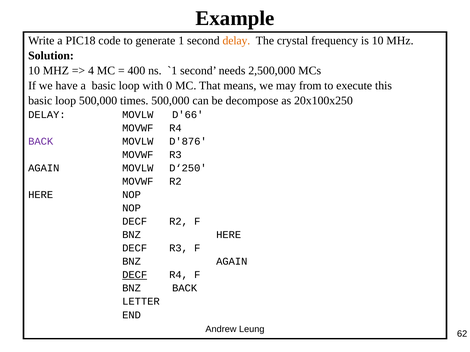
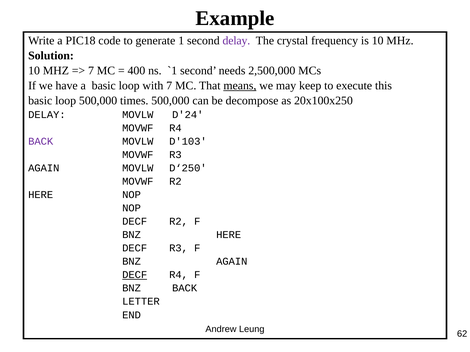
delay colour: orange -> purple (236, 41)
4: 4 -> 7 (91, 71)
with 0: 0 -> 7 (169, 86)
means underline: none -> present (240, 86)
from: from -> keep (310, 86)
D'66: D'66 -> D'24 (188, 115)
D'876: D'876 -> D'103 (188, 142)
